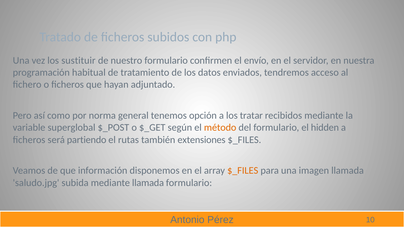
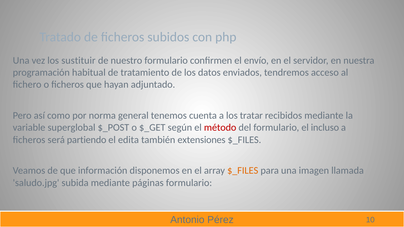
opción: opción -> cuenta (203, 116)
método colour: orange -> red (220, 128)
hidden: hidden -> incluso (325, 128)
rutas: rutas -> edita (128, 140)
mediante llamada: llamada -> páginas (148, 183)
